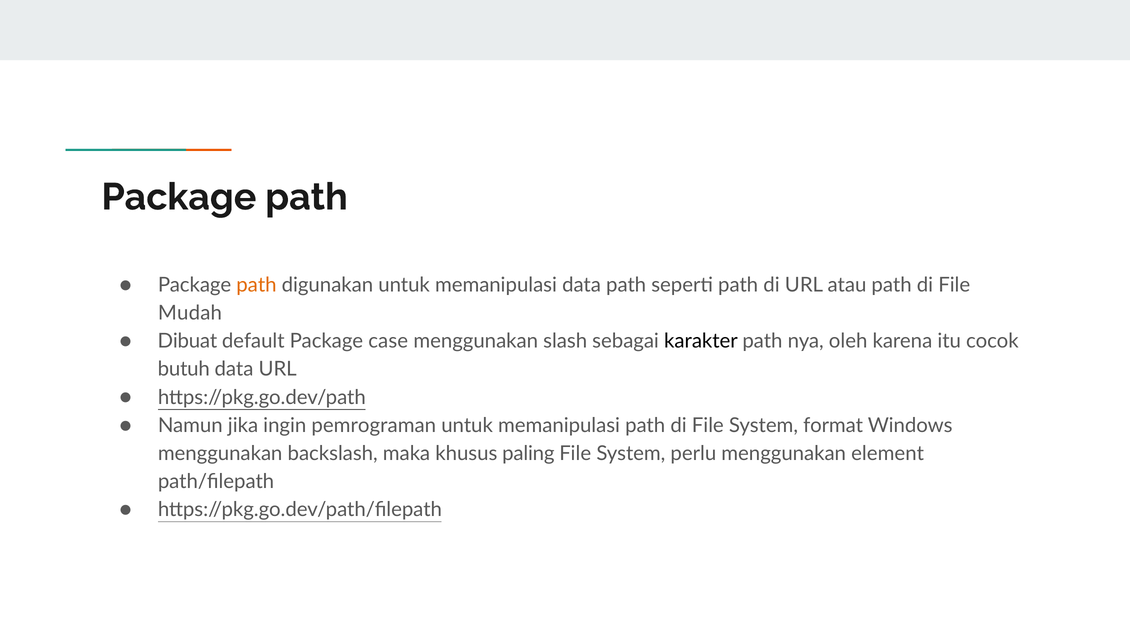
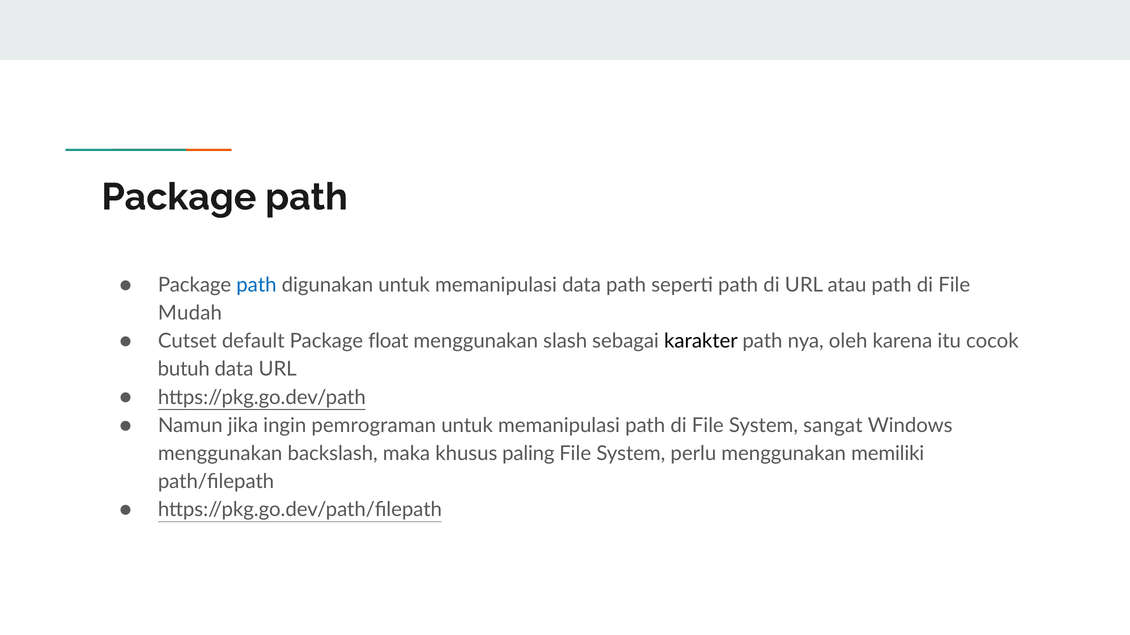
path colour: orange -> blue (256, 285)
Dibuat: Dibuat -> Cutset (187, 342)
case: case -> float (388, 342)
format: format -> sangat (833, 426)
element: element -> memiliki (888, 454)
